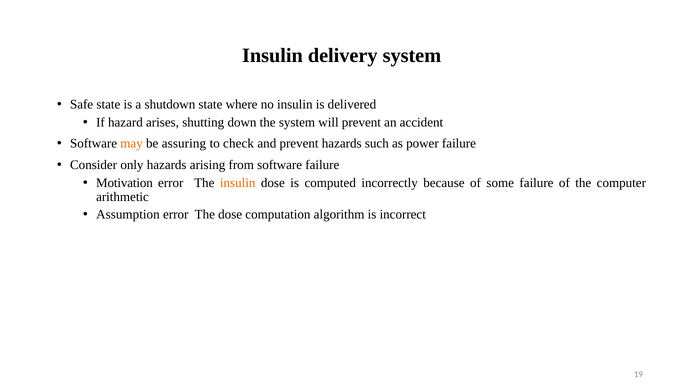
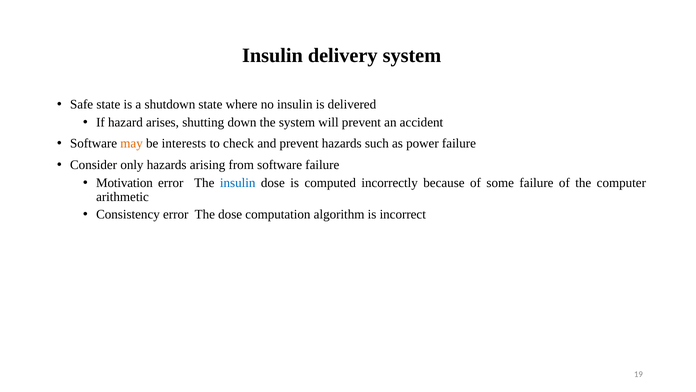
assuring: assuring -> interests (184, 143)
insulin colour: orange -> blue (238, 182)
Assumption: Assumption -> Consistency (128, 214)
